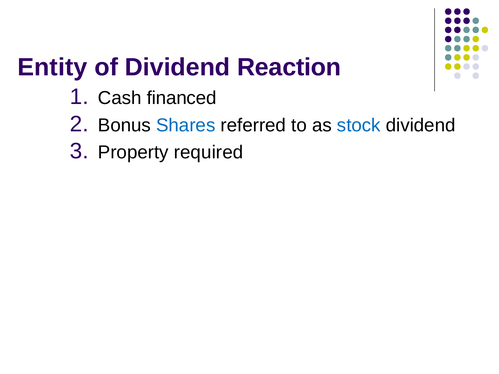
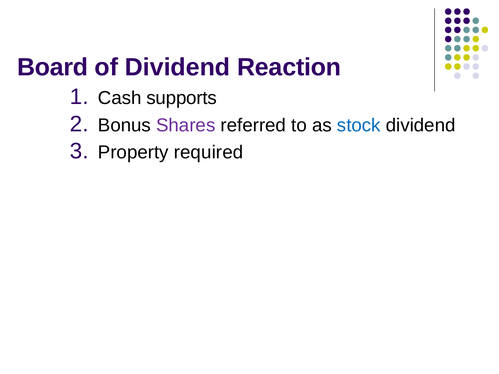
Entity: Entity -> Board (53, 67)
financed: financed -> supports (182, 98)
Shares colour: blue -> purple (186, 125)
